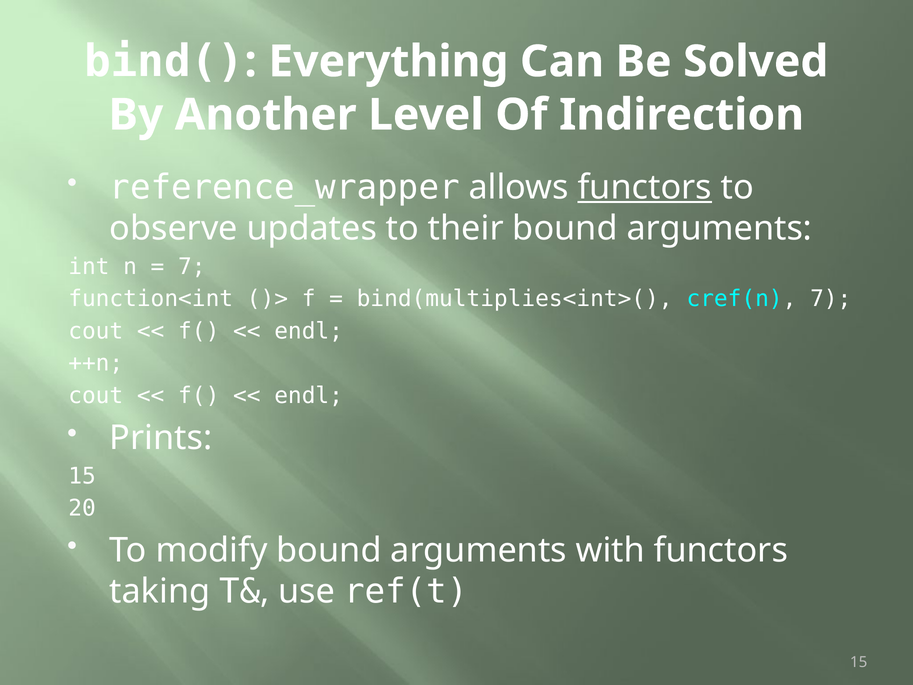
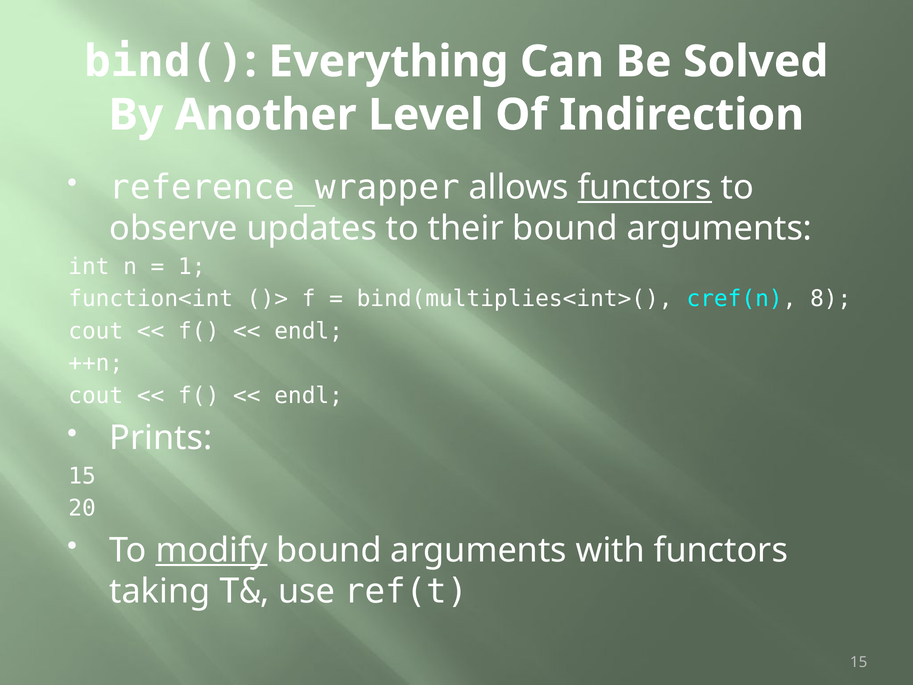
7: 7 -> 1 (192, 267)
cref(n 7: 7 -> 8 (831, 299)
modify underline: none -> present (212, 550)
